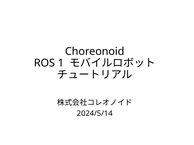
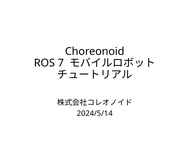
1: 1 -> 7 (61, 63)
